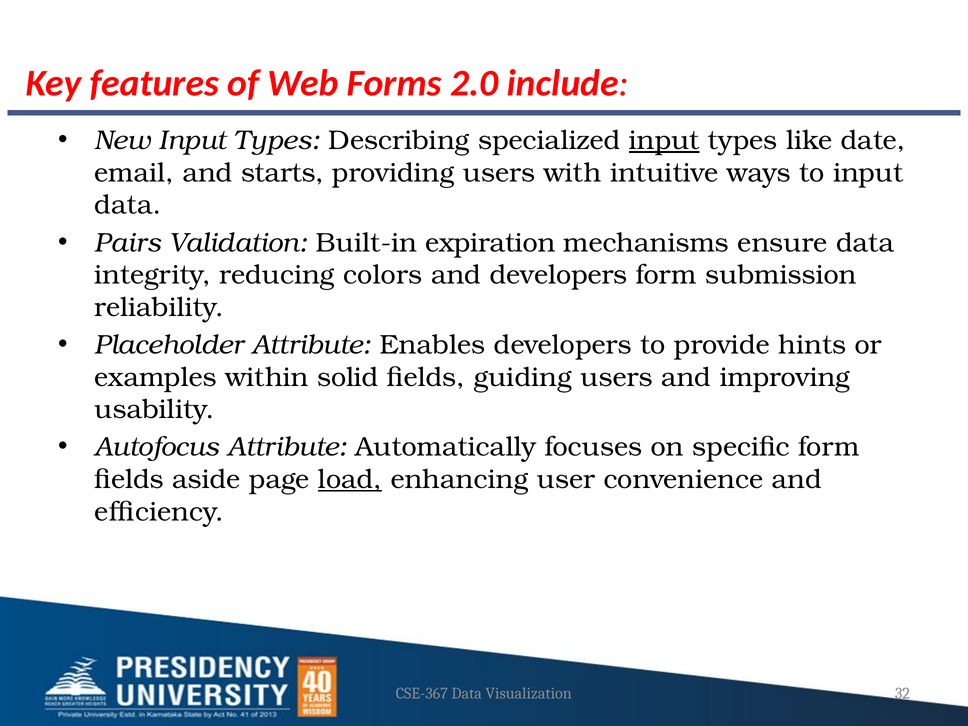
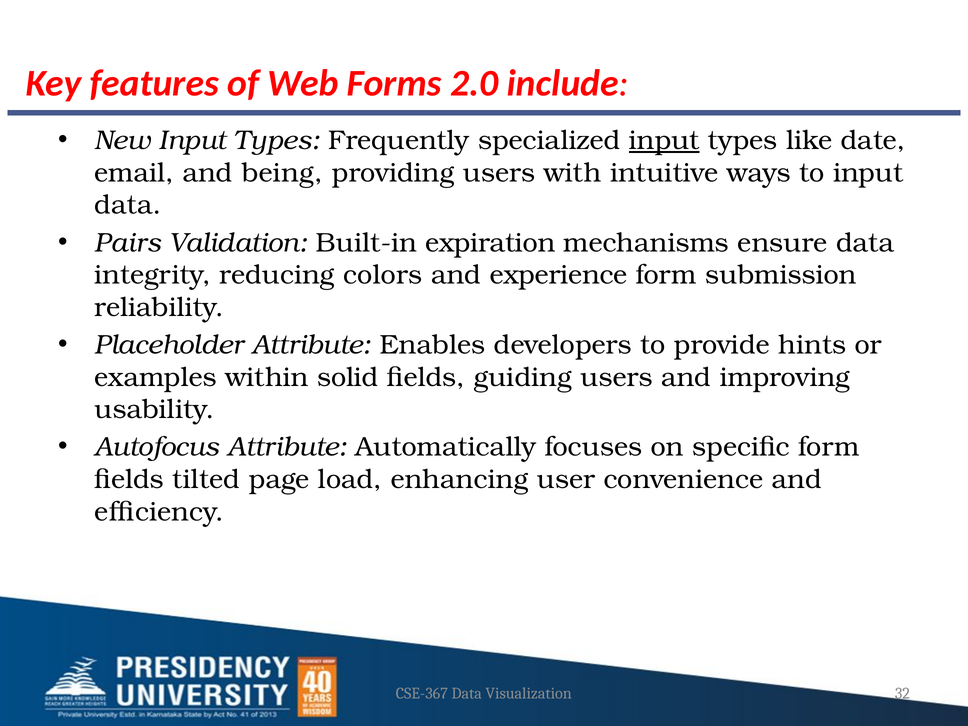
Describing: Describing -> Frequently (399, 140)
starts: starts -> being (282, 173)
and developers: developers -> experience (559, 275)
aside: aside -> tilted (206, 479)
load underline: present -> none (350, 479)
